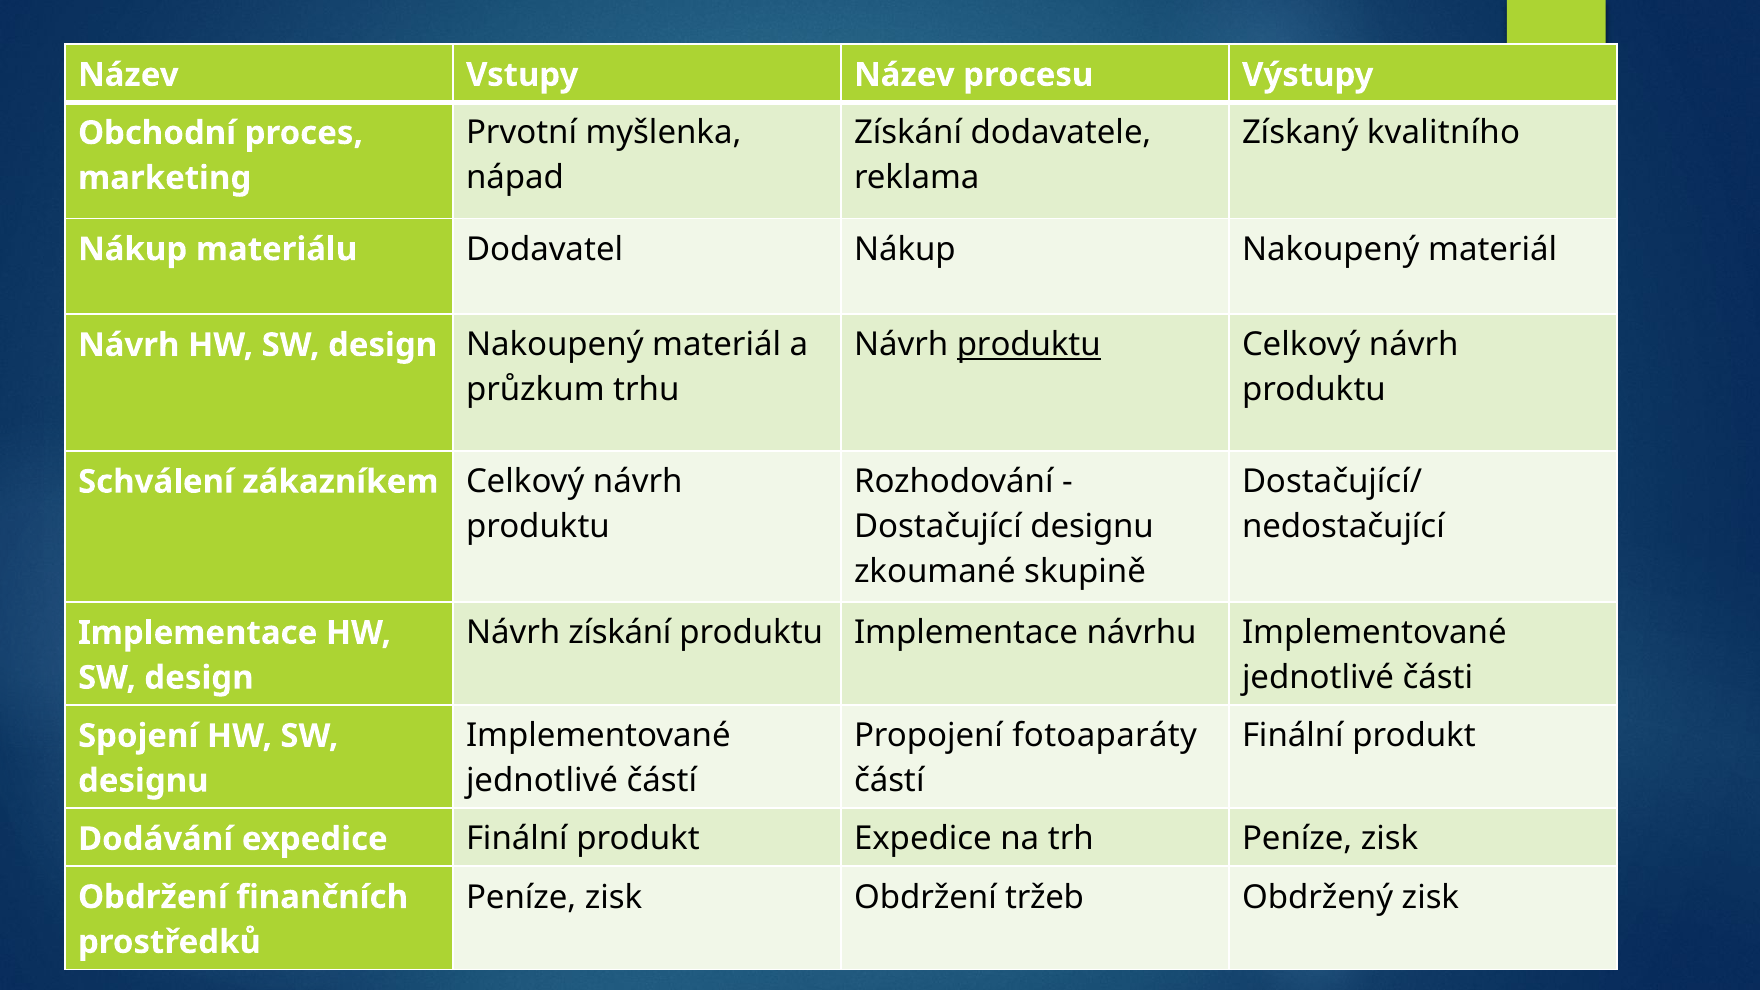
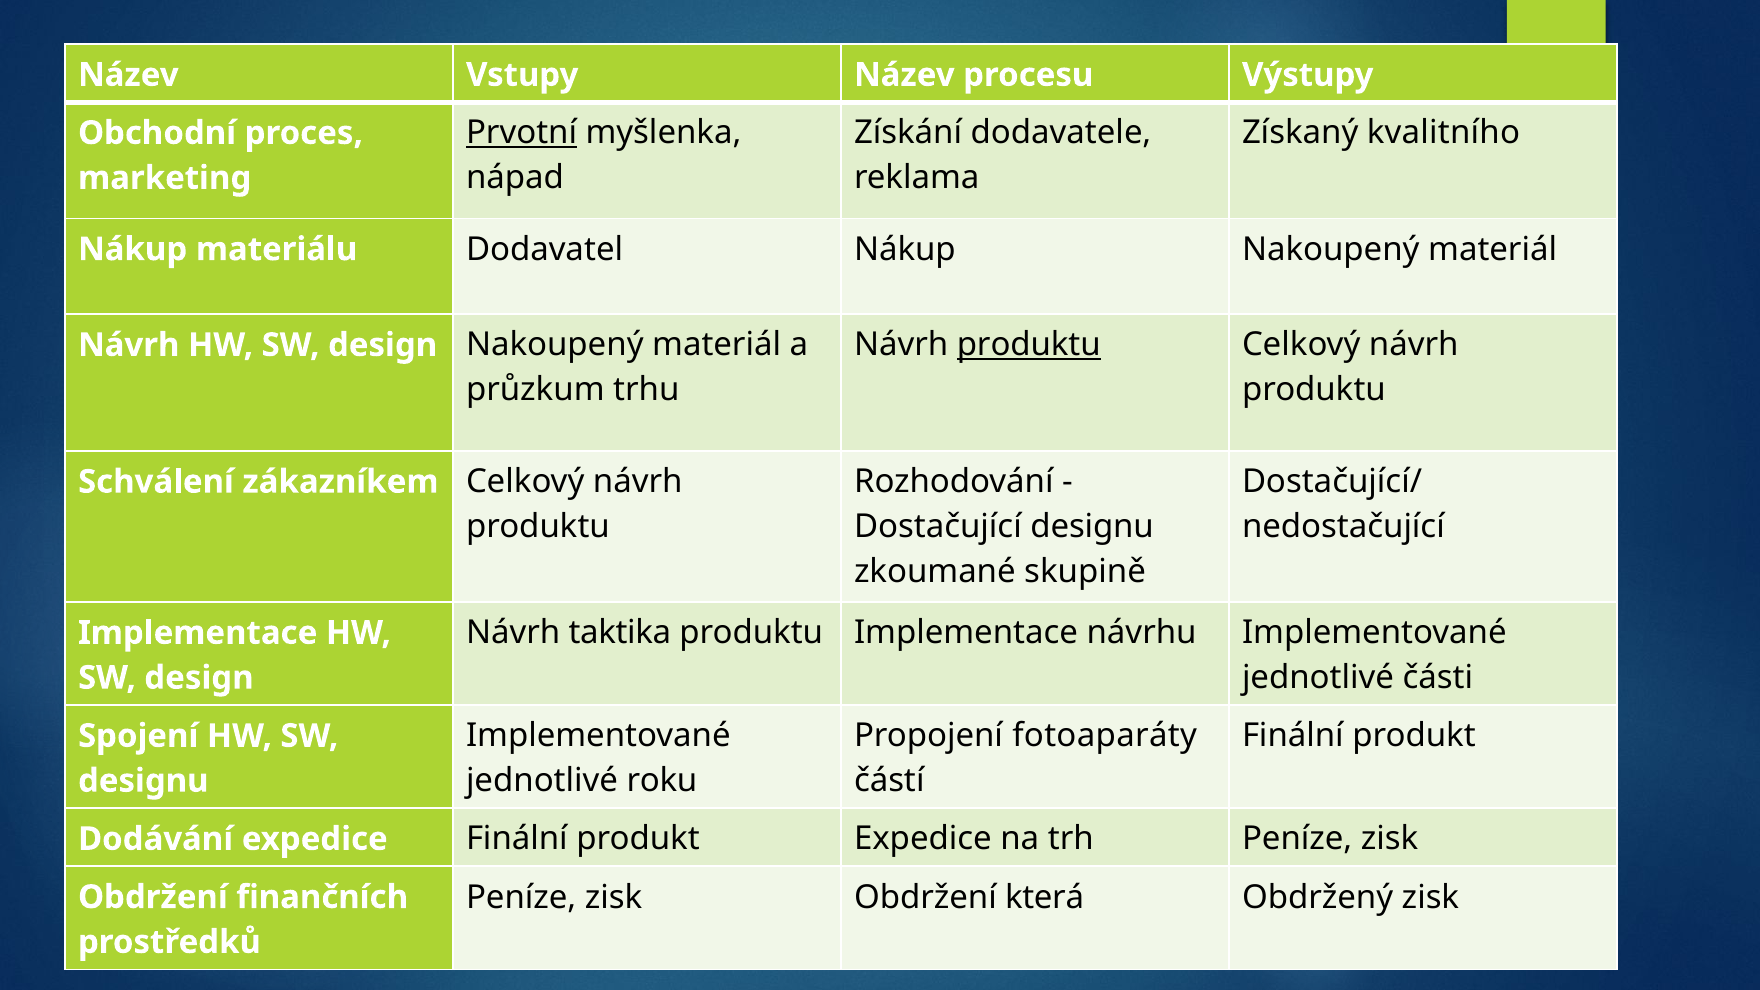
Prvotní underline: none -> present (522, 133)
Návrh získání: získání -> taktika (620, 633)
jednotlivé částí: částí -> roku (662, 781)
tržeb: tržeb -> která (1045, 897)
